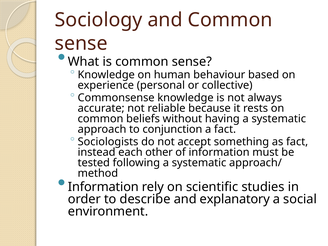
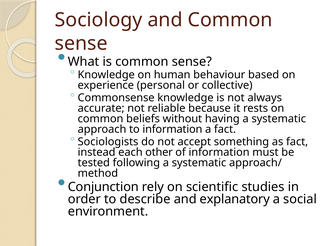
to conjunction: conjunction -> information (172, 129)
Information: Information -> Conjunction (103, 187)
